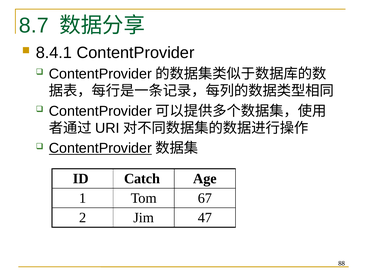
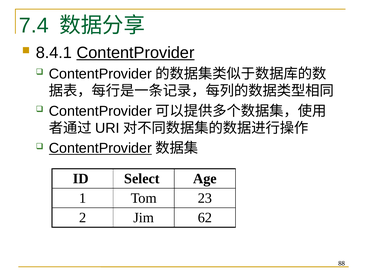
8.7: 8.7 -> 7.4 (34, 25)
ContentProvider underline: none -> present (136, 53)
Catch: Catch -> Select (142, 178)
67: 67 -> 23 (205, 198)
47: 47 -> 62 (205, 217)
